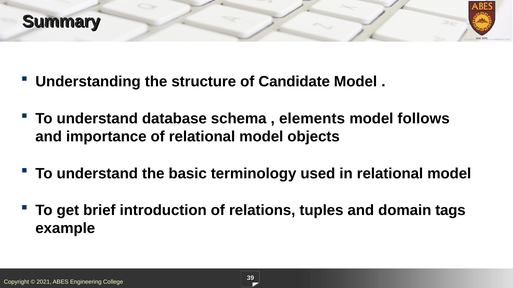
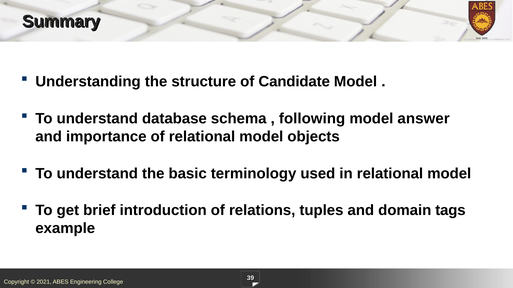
elements: elements -> following (312, 119)
follows: follows -> answer (424, 119)
